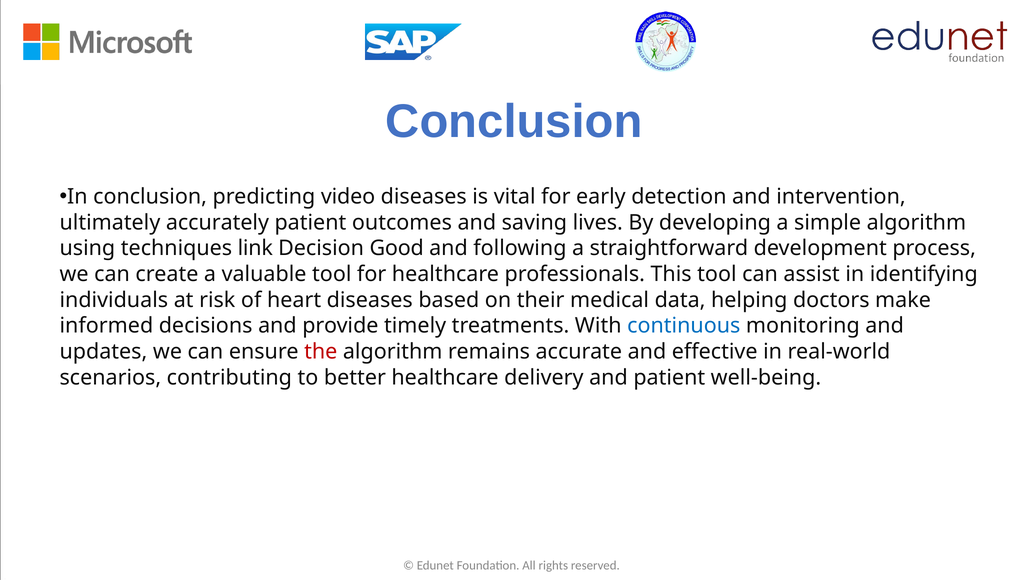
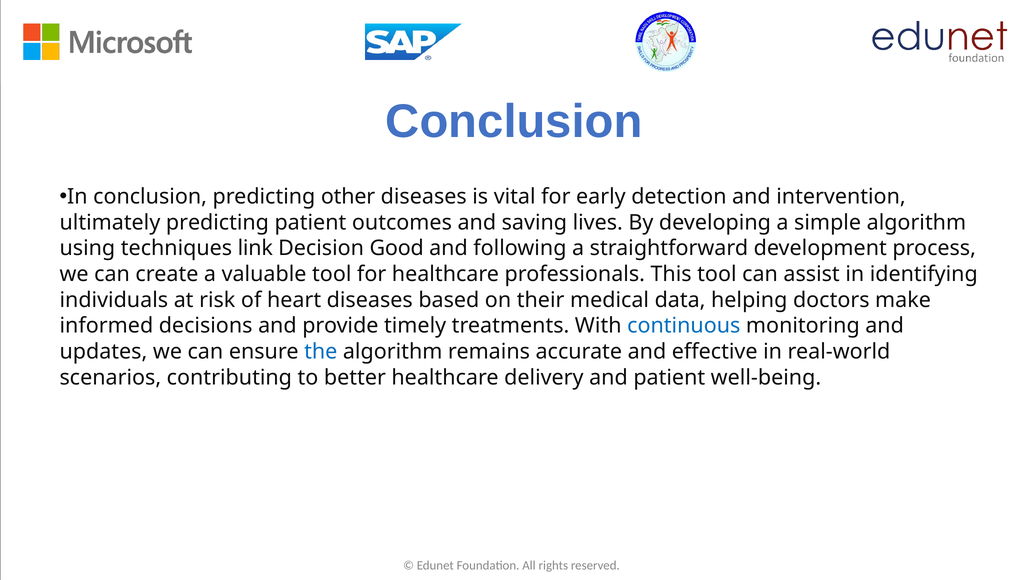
video: video -> other (348, 197)
ultimately accurately: accurately -> predicting (217, 223)
the colour: red -> blue (321, 352)
